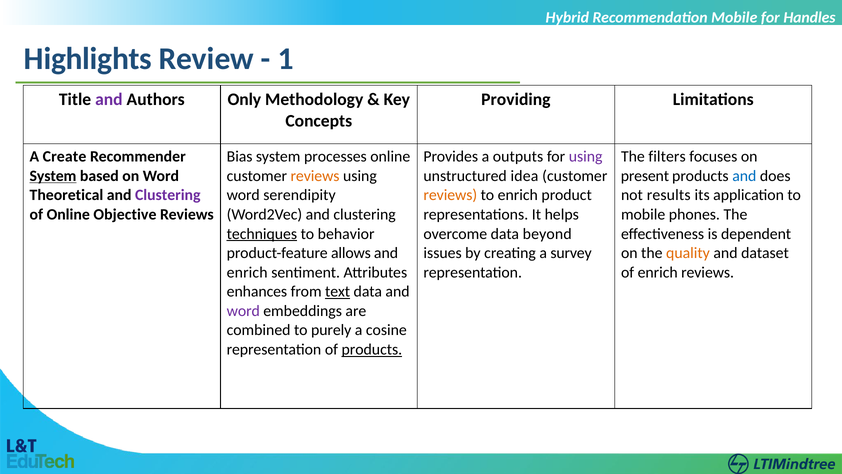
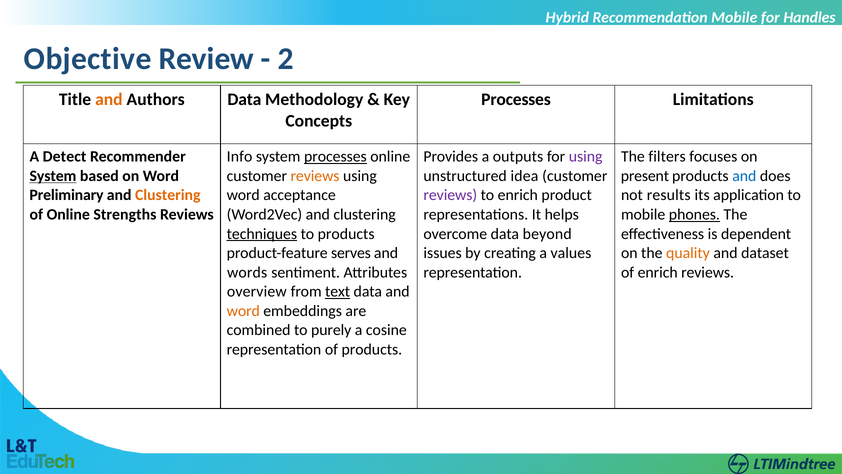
Highlights: Highlights -> Objective (88, 59)
1: 1 -> 2 (286, 59)
and colour: purple -> orange (109, 99)
Authors Only: Only -> Data (244, 99)
Providing: Providing -> Processes (516, 99)
Create: Create -> Detect (65, 157)
Bias: Bias -> Info (240, 157)
processes underline: none -> present (335, 157)
Theoretical: Theoretical -> Preliminary (67, 195)
Clustering colour: purple -> orange (168, 195)
serendipity: serendipity -> acceptance (300, 195)
reviews colour: orange -> purple (450, 195)
Objective: Objective -> Strengths (125, 214)
phones underline: none -> present (694, 214)
to behavior: behavior -> products (346, 234)
allows: allows -> serves (351, 253)
survey: survey -> values (571, 253)
enrich: enrich -> words (247, 272)
enhances: enhances -> overview (257, 291)
word colour: purple -> orange (243, 311)
products underline: present -> none (372, 349)
